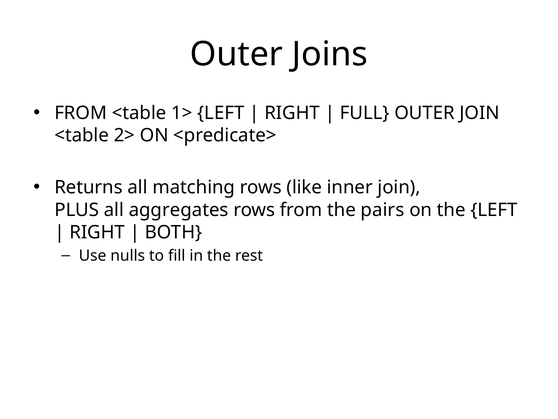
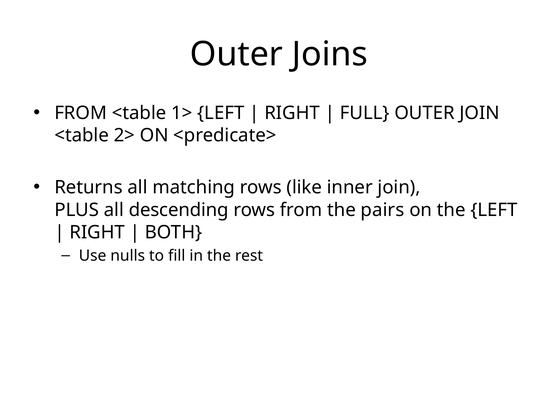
aggregates: aggregates -> descending (179, 210)
